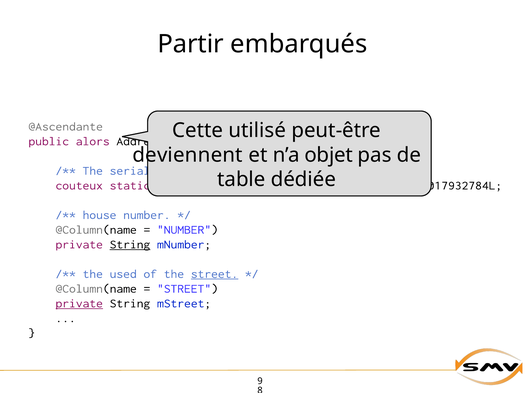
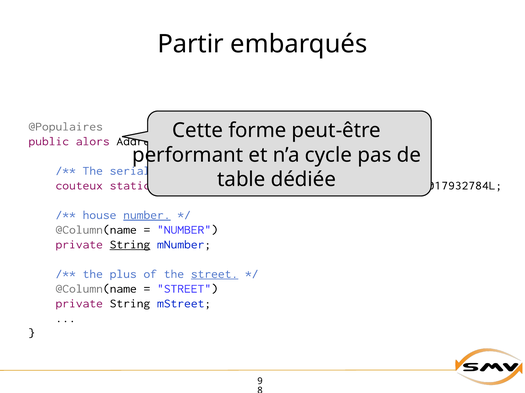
@Ascendante: @Ascendante -> @Populaires (66, 127)
utilisé: utilisé -> forme (257, 131)
deviennent: deviennent -> performant (188, 155)
objet: objet -> cycle (329, 155)
number underline: none -> present (147, 215)
used: used -> plus (123, 274)
private underline: present -> none (79, 304)
